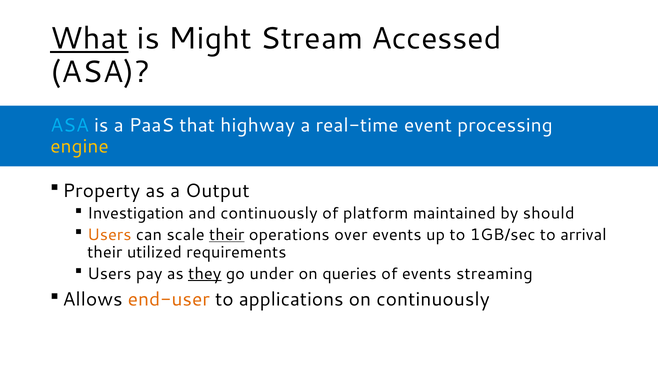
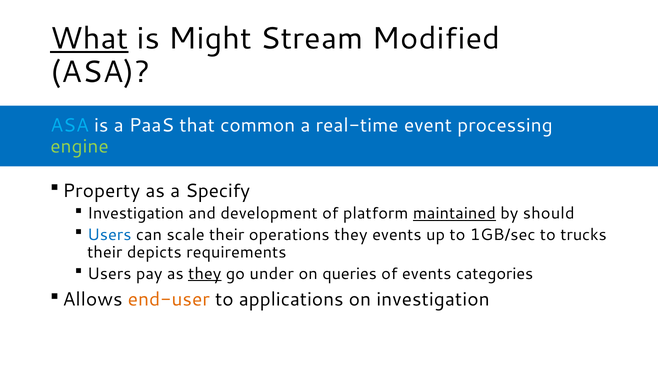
Accessed: Accessed -> Modified (436, 39)
highway: highway -> common (258, 126)
engine colour: yellow -> light green (80, 146)
Output: Output -> Specify (218, 191)
and continuously: continuously -> development (269, 214)
maintained underline: none -> present (454, 214)
Users colour: orange -> blue (109, 235)
their underline: present -> none (227, 235)
operations over: over -> they (351, 235)
arrival: arrival -> trucks (584, 235)
utilized: utilized -> depicts (154, 253)
streaming: streaming -> categories (495, 274)
on continuously: continuously -> investigation (433, 300)
